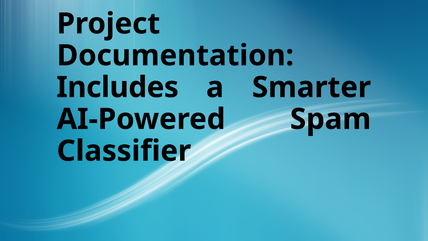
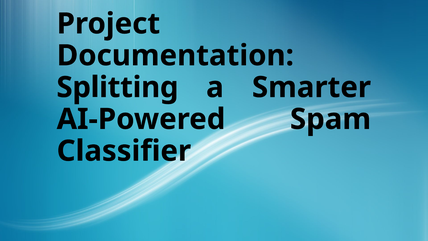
Includes: Includes -> Splitting (117, 87)
